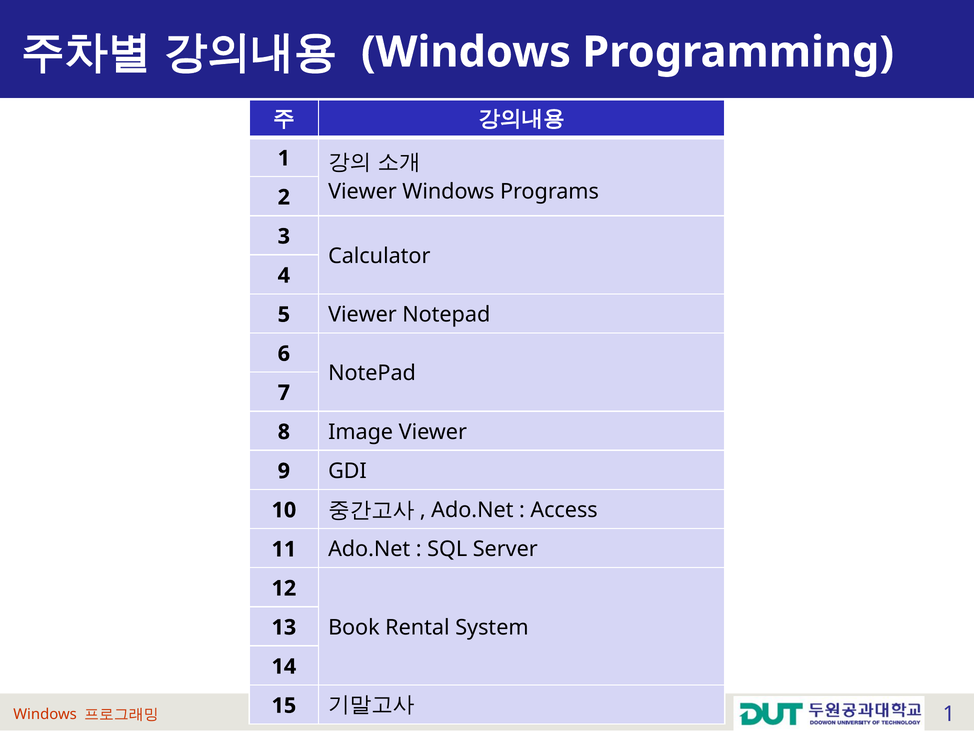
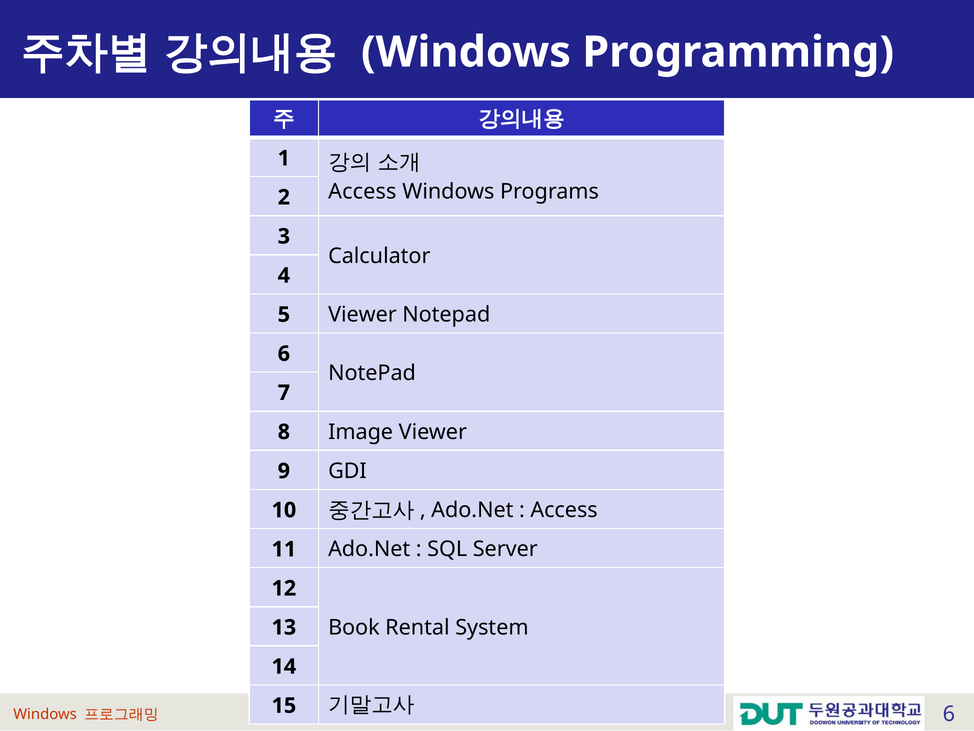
Viewer: Viewer -> Access (362, 191)
1: 1 -> 6 (949, 714)
